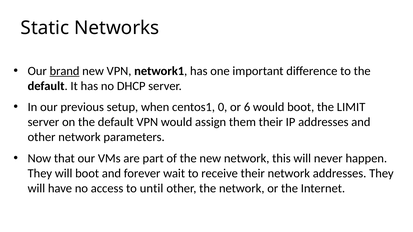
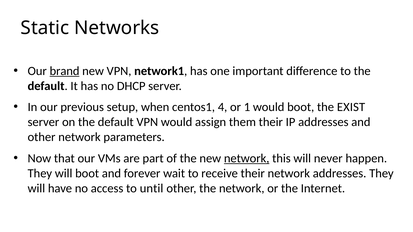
0: 0 -> 4 (223, 107)
6: 6 -> 1 (247, 107)
LIMIT: LIMIT -> EXIST (351, 107)
network underline: none -> present (247, 159)
